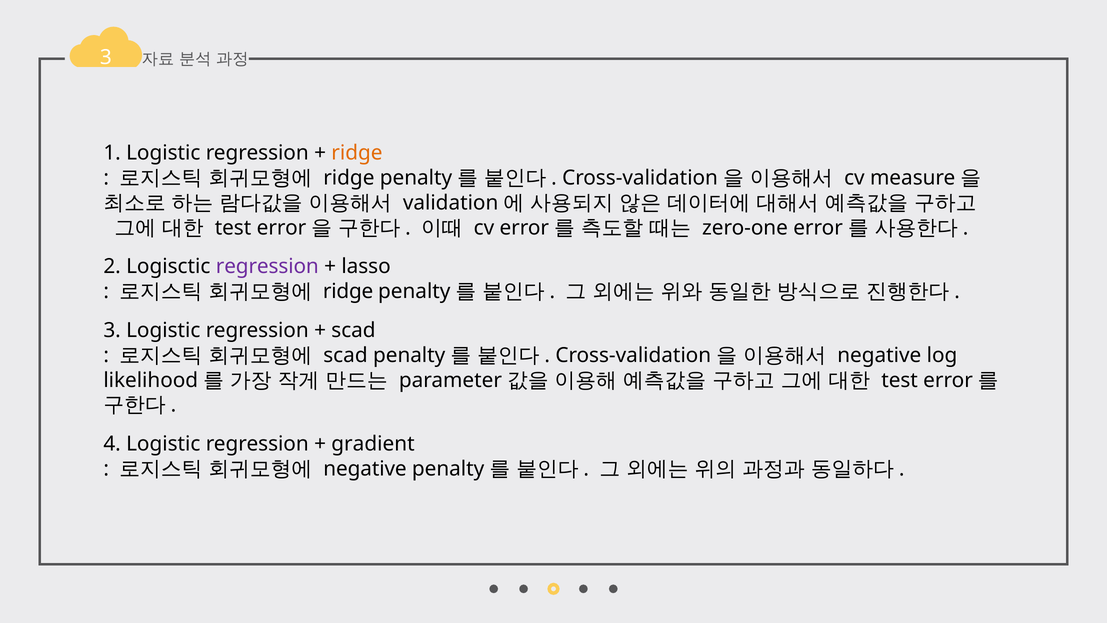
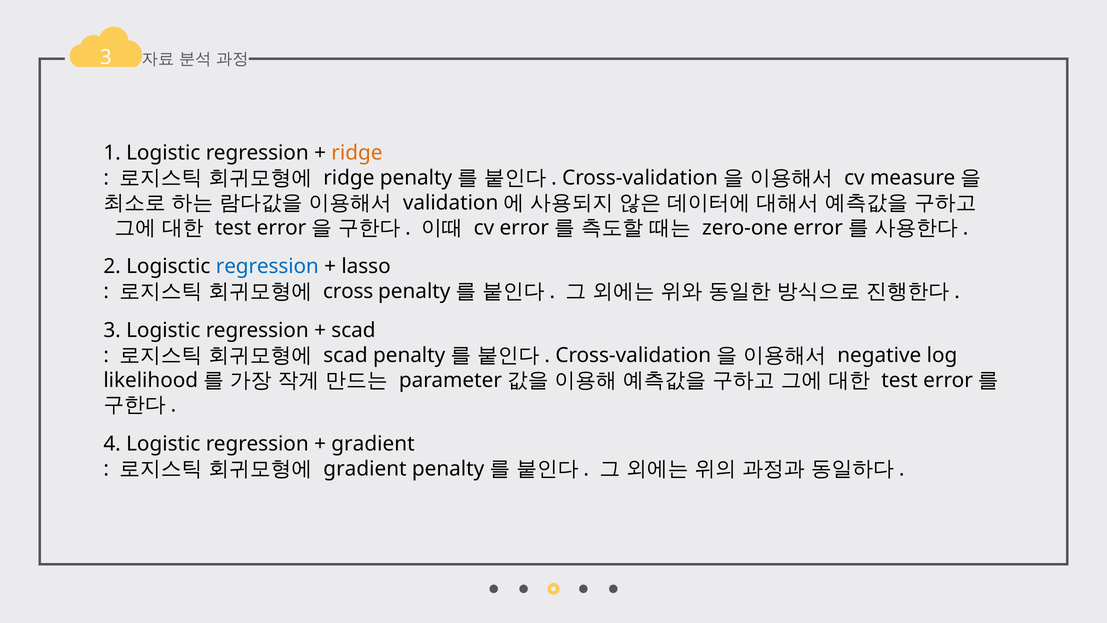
regression colour: purple -> blue (267, 266)
ridge: ridge -> cross (348, 291)
negative: negative -> gradient (365, 469)
